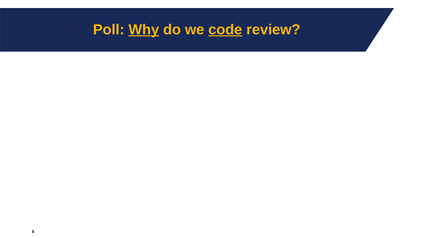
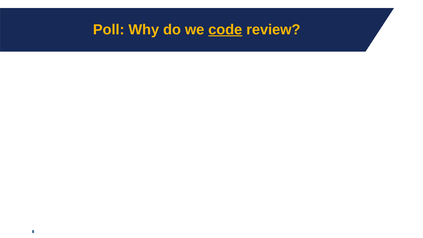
Why underline: present -> none (144, 30)
